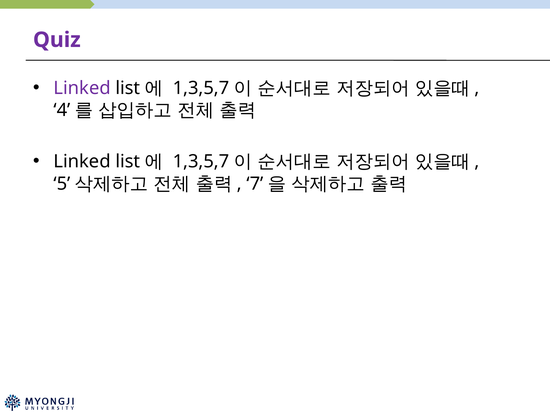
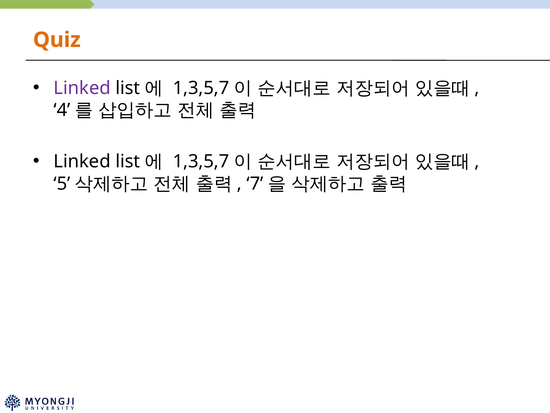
Quiz colour: purple -> orange (57, 40)
